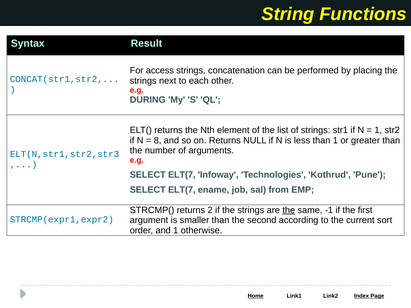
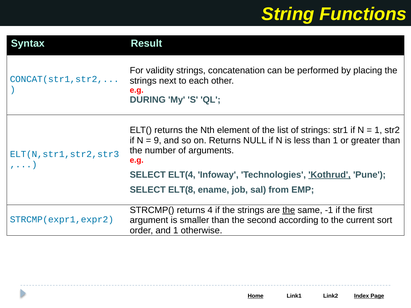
access: access -> validity (160, 71)
8: 8 -> 9 (158, 140)
ELT(7: ELT(7 -> ELT(4 (182, 175)
Kothrud underline: none -> present (330, 175)
ELT(7: ELT(7 -> ELT(8 (182, 190)
2: 2 -> 4 (210, 210)
